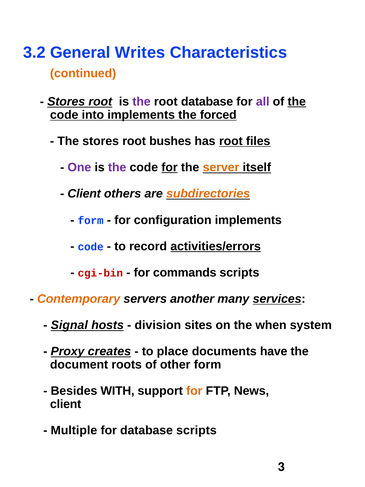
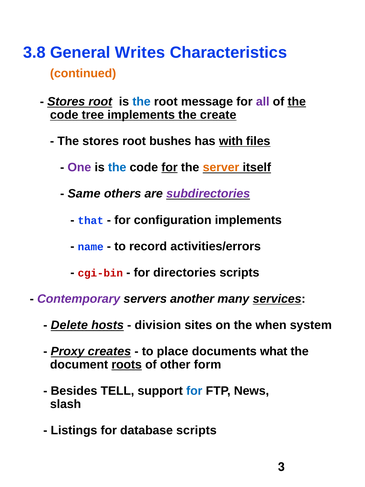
3.2: 3.2 -> 3.8 (34, 52)
the colour: purple -> blue (142, 102)
root database: database -> message (207, 102)
into: into -> tree (93, 115)
forced: forced -> create (218, 115)
has root: root -> with (231, 141)
the colour: purple -> blue (117, 167)
Client: Client -> Same (84, 194)
subdirectories colour: orange -> purple (208, 194)
form: form -> that (91, 220)
code: code -> name (91, 247)
activities/errors underline: present -> none (216, 246)
commands: commands -> directories (185, 272)
Contemporary colour: orange -> purple (79, 299)
Signal: Signal -> Delete (69, 325)
have: have -> what (274, 351)
roots underline: none -> present (127, 364)
WITH: WITH -> TELL (117, 391)
for colour: orange -> blue (194, 391)
client: client -> slash (66, 404)
Multiple: Multiple -> Listings (74, 430)
